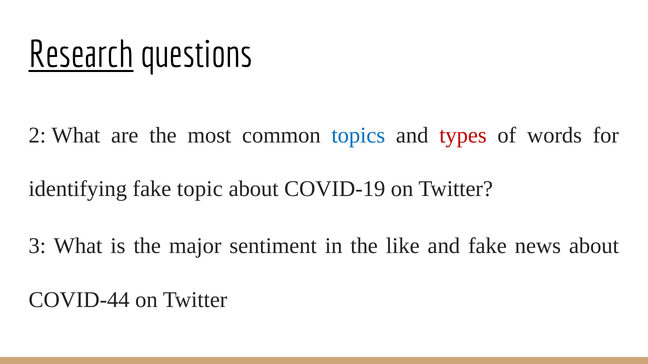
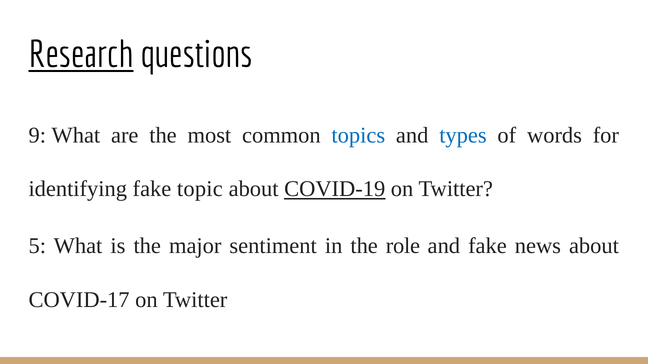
2: 2 -> 9 (37, 135)
types colour: red -> blue (463, 135)
COVID-19 underline: none -> present (335, 189)
3: 3 -> 5 (37, 246)
like: like -> role (403, 246)
COVID-44: COVID-44 -> COVID-17 (79, 300)
